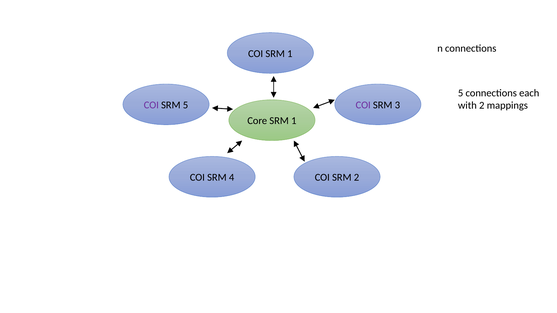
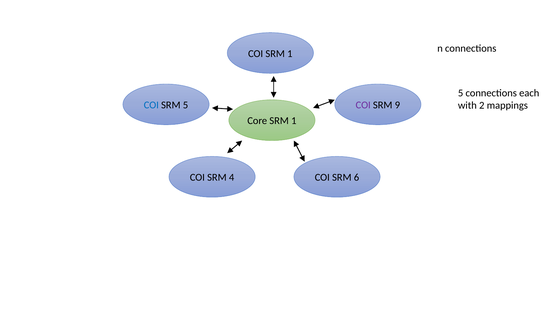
COI colour: purple -> blue (151, 105)
3: 3 -> 9 (397, 105)
SRM 2: 2 -> 6 (357, 178)
